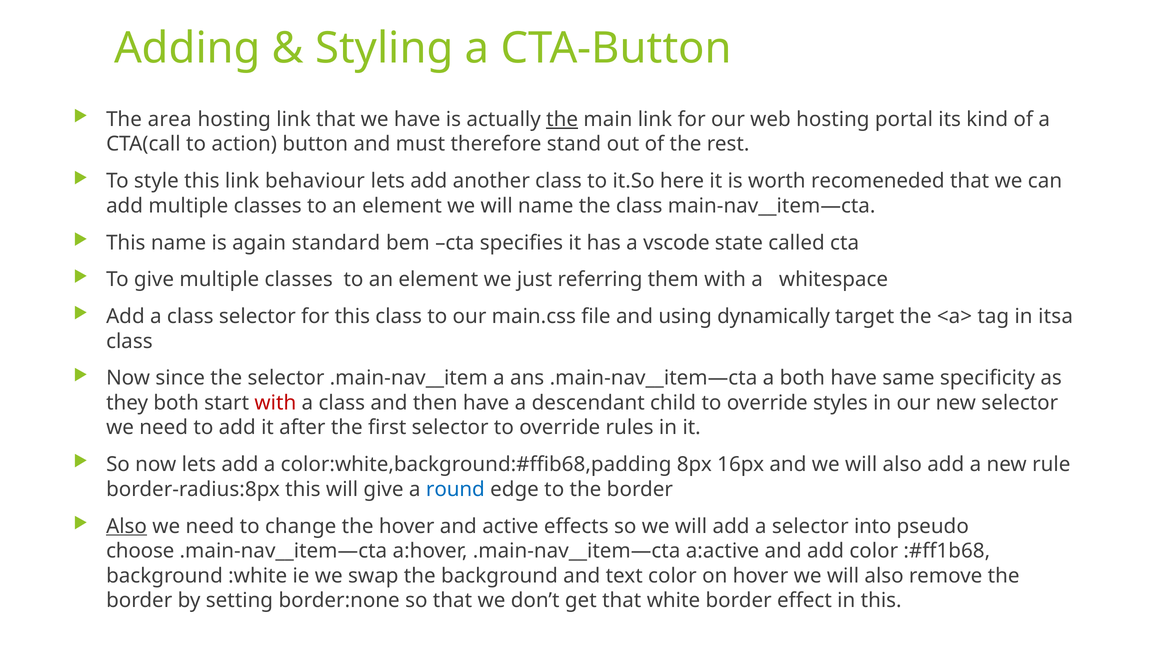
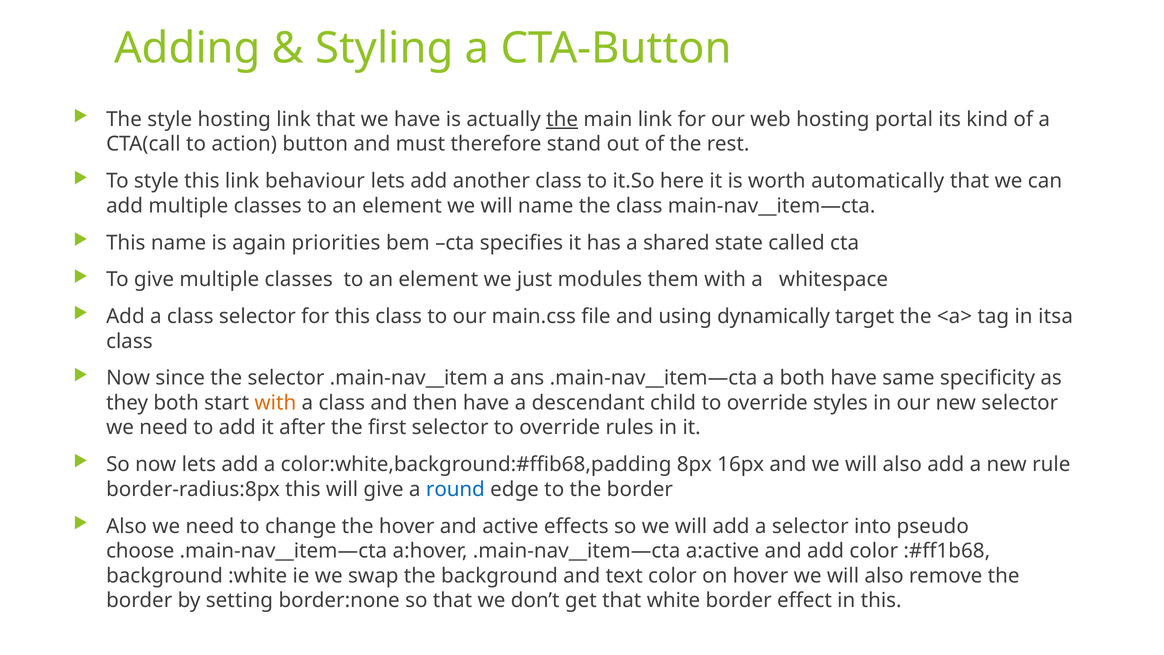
The area: area -> style (170, 119)
recomeneded: recomeneded -> automatically (878, 181)
standard: standard -> priorities (336, 243)
vscode: vscode -> shared (676, 243)
referring: referring -> modules (600, 279)
with colour: red -> orange (275, 403)
Also underline: present -> none (127, 526)
